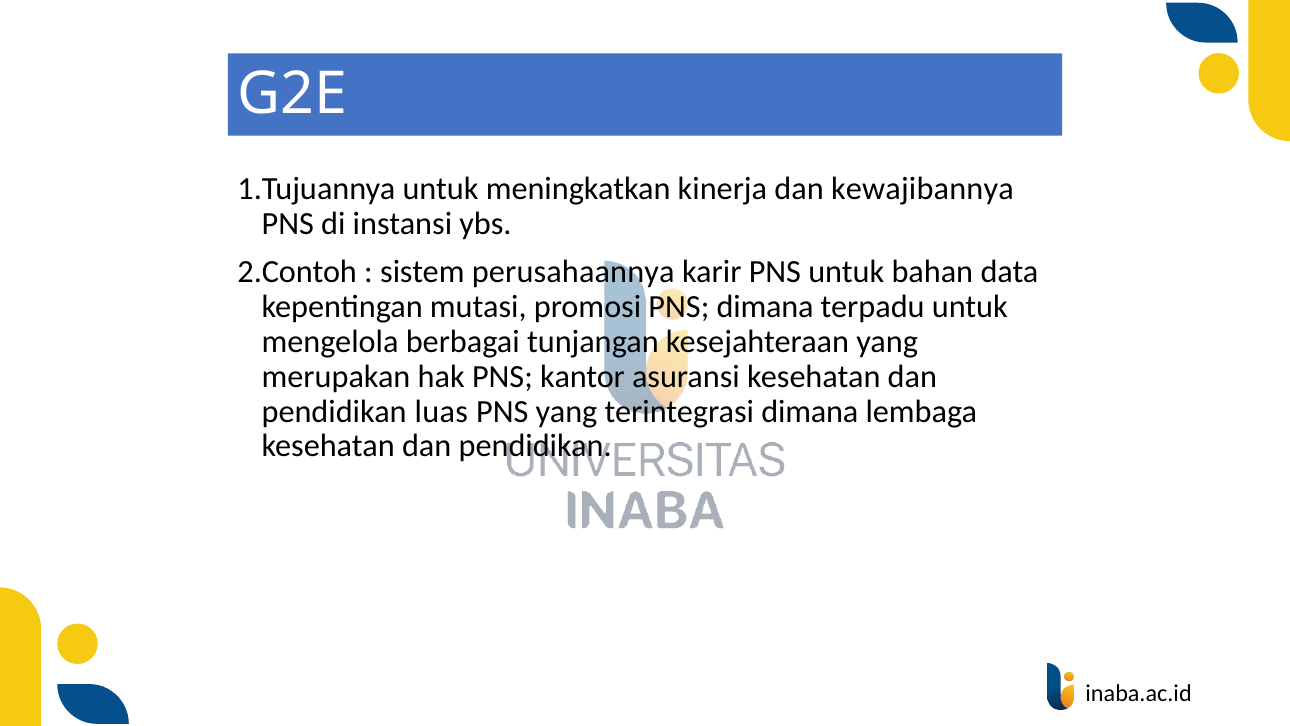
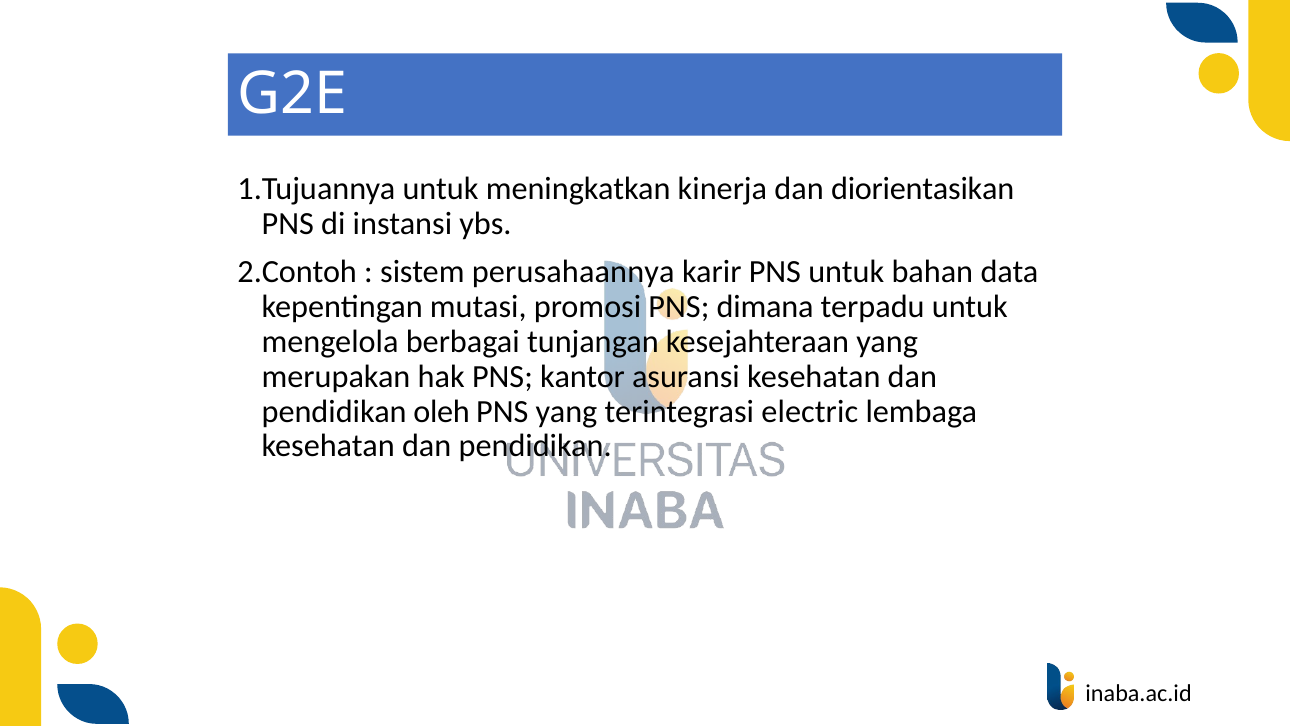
kewajibannya: kewajibannya -> diorientasikan (923, 189)
luas: luas -> oleh (442, 411)
terintegrasi dimana: dimana -> electric (810, 411)
